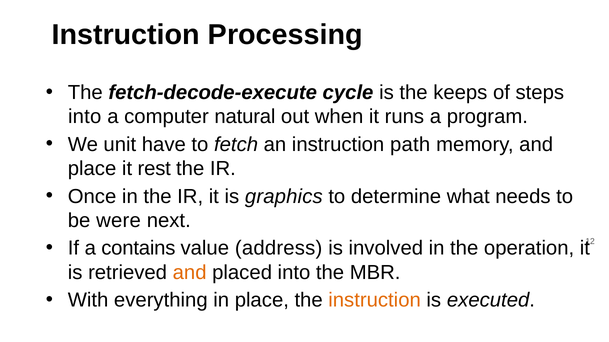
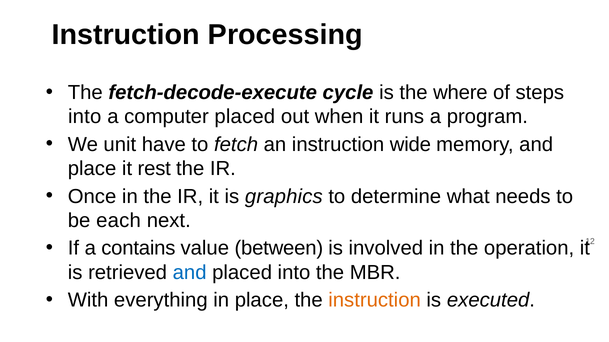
keeps: keeps -> where (460, 93)
computer natural: natural -> placed (245, 117)
path: path -> wide (410, 145)
were: were -> each (119, 221)
address: address -> between (279, 249)
and colour: orange -> blue (190, 273)
